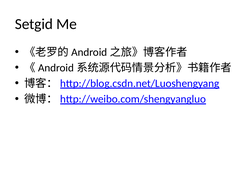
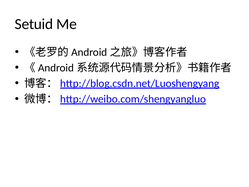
Setgid: Setgid -> Setuid (34, 24)
